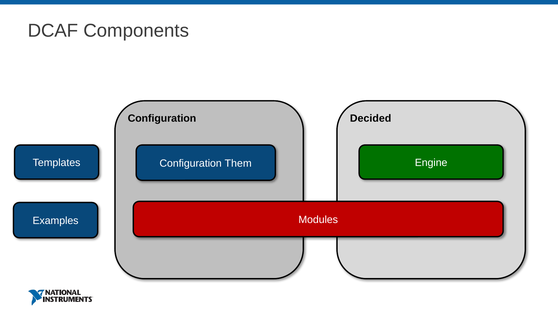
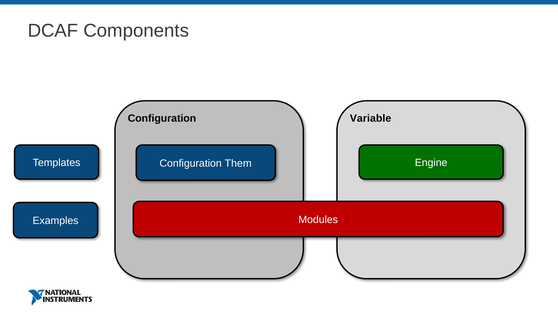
Decided: Decided -> Variable (371, 118)
